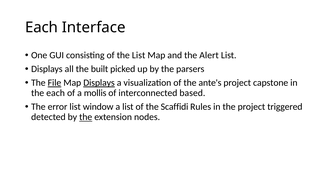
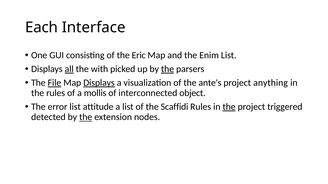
the List: List -> Eric (139, 55)
Alert: Alert -> Enim (209, 55)
all underline: none -> present (69, 69)
built: built -> with (99, 69)
the underline: none -> present (168, 69)
capstone: capstone -> anything (271, 83)
the each: each -> rules (56, 93)
based: based -> object (192, 93)
window: window -> attitude (98, 107)
the underline: none -> present (229, 107)
